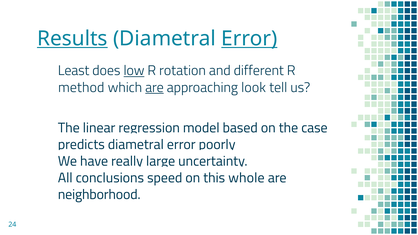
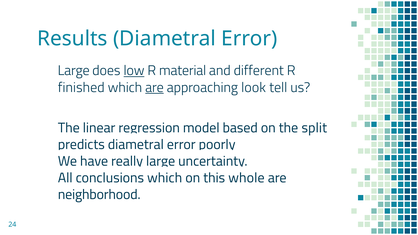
Results underline: present -> none (72, 39)
Error underline: present -> none (249, 39)
Least: Least -> Large (74, 71)
rotation: rotation -> material (183, 71)
method: method -> finished (81, 87)
case: case -> split (314, 128)
speed: speed -> which (165, 178)
